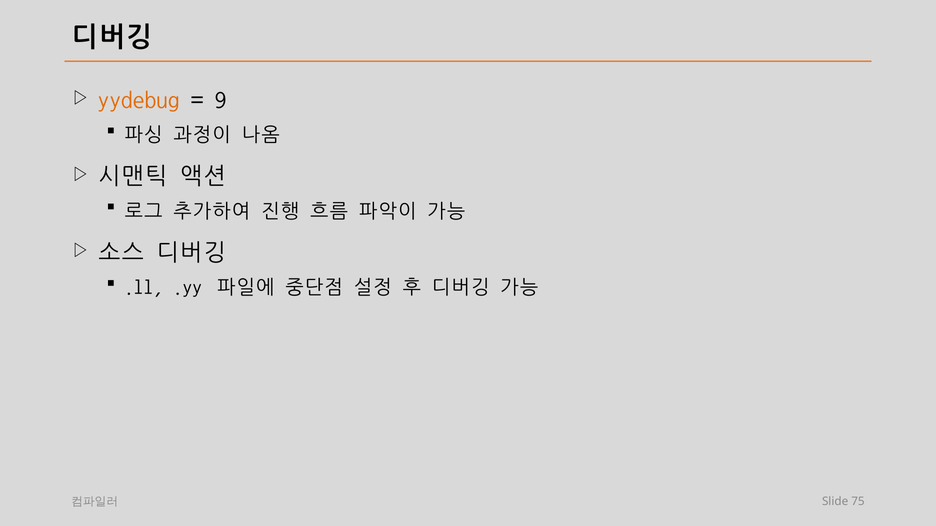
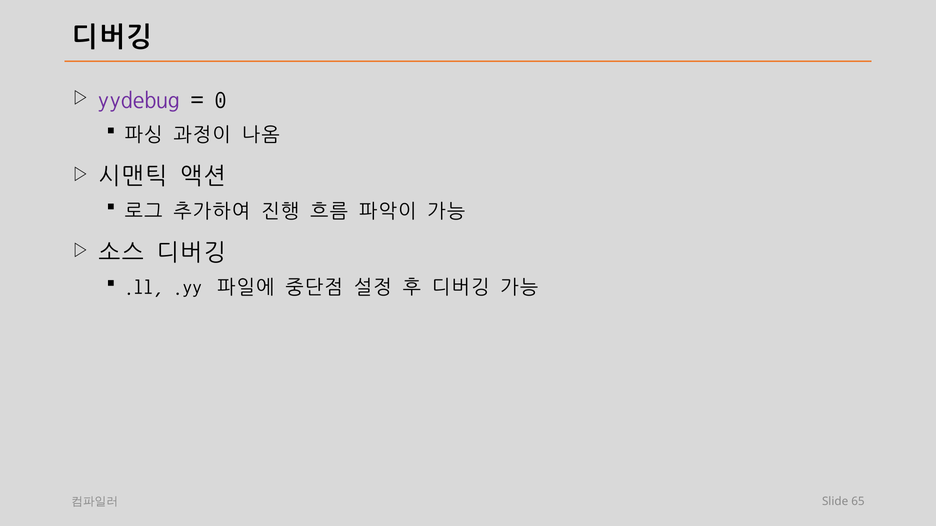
yydebug colour: orange -> purple (139, 99)
9: 9 -> 0 (221, 99)
75: 75 -> 65 (858, 502)
